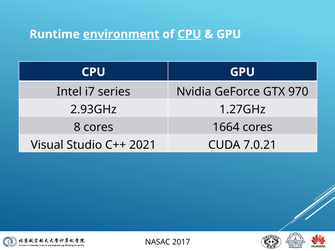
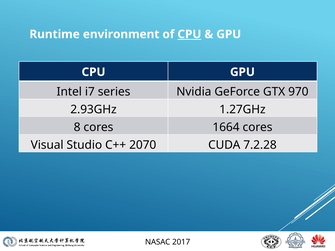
environment underline: present -> none (121, 34)
2021: 2021 -> 2070 (143, 145)
7.0.21: 7.0.21 -> 7.2.28 (260, 145)
